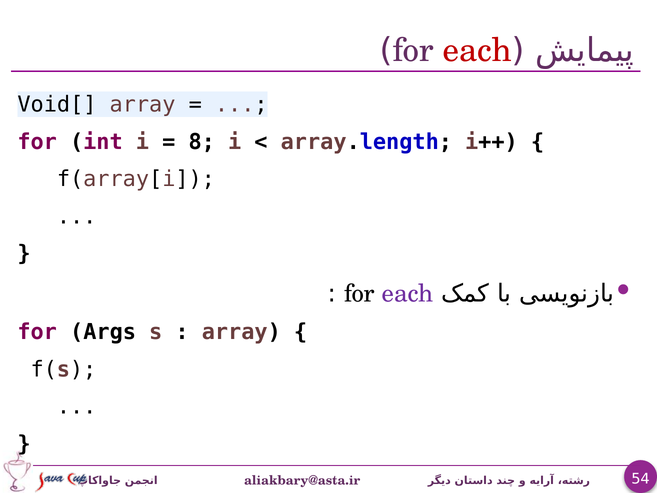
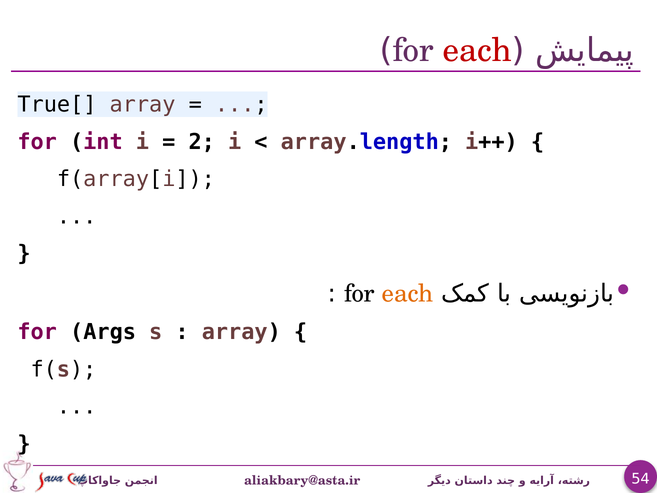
Void[: Void[ -> True[ (57, 104)
8: 8 -> 2 (202, 142)
each colour: purple -> orange (408, 293)
